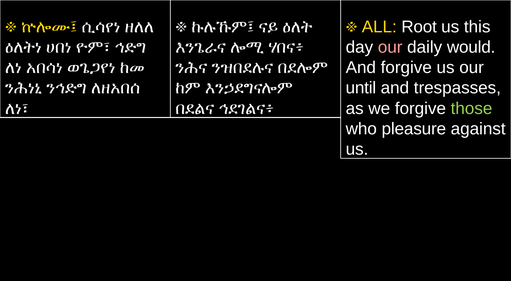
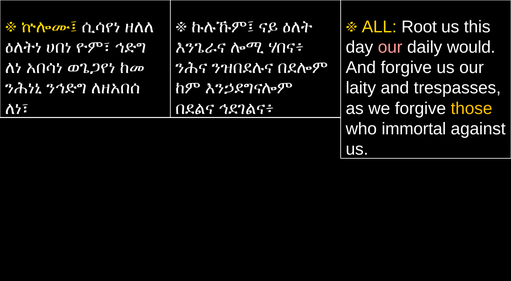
until: until -> laity (361, 88)
those colour: light green -> yellow (472, 108)
pleasure: pleasure -> immortal (414, 129)
